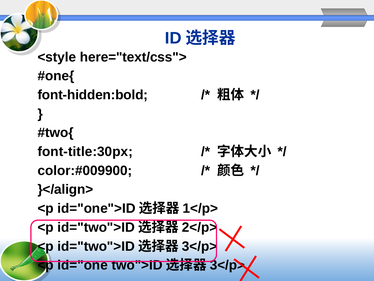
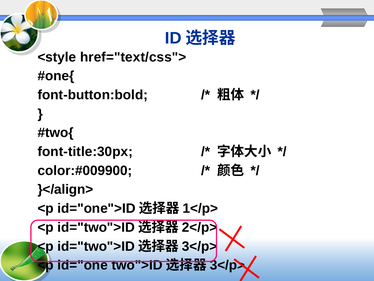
here="text/css">: here="text/css"> -> href="text/css"> (133, 57)
font-hidden:bold: font-hidden:bold -> font-button:bold (93, 95)
